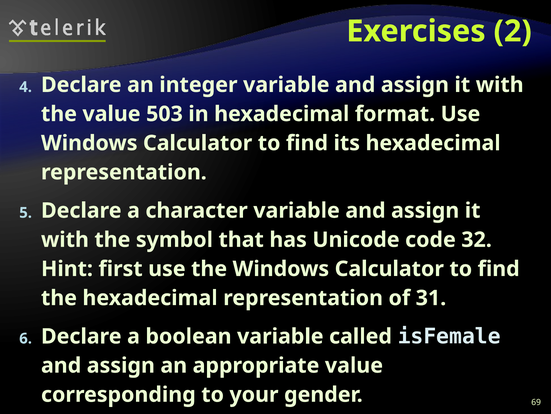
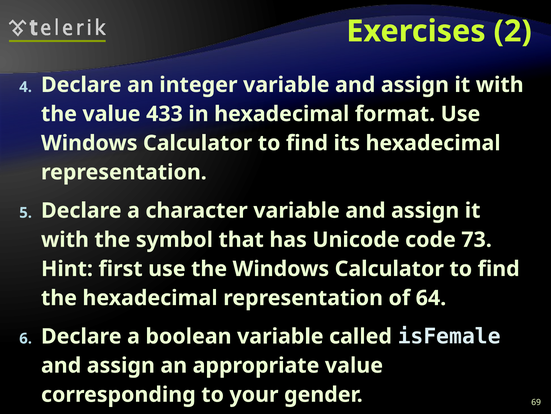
503: 503 -> 433 (164, 114)
32: 32 -> 73 (477, 239)
31: 31 -> 64 (431, 298)
